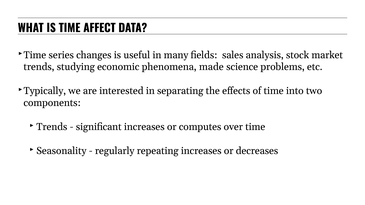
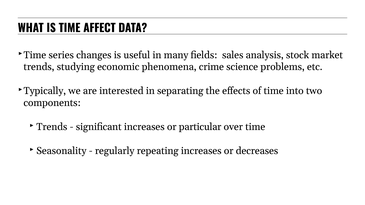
made: made -> crime (211, 67)
computes: computes -> particular (200, 127)
